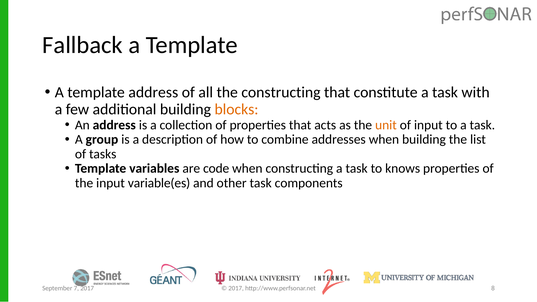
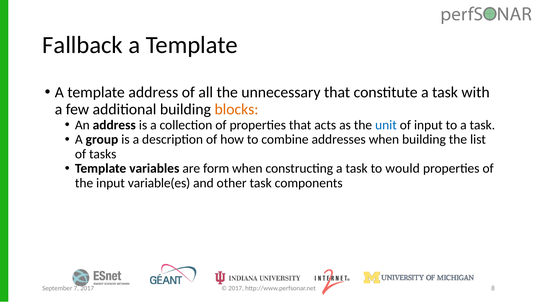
the constructing: constructing -> unnecessary (281, 92)
unit colour: orange -> blue (386, 125)
code: code -> form (216, 169)
knows: knows -> would (403, 169)
